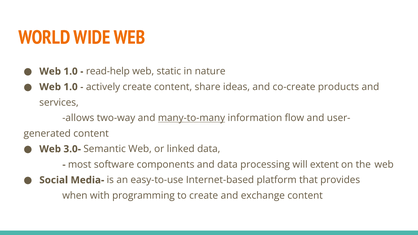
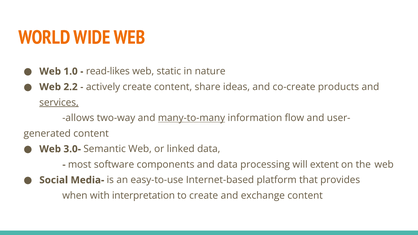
read-help: read-help -> read-likes (108, 71)
1.0: 1.0 -> 2.2 (71, 87)
services underline: none -> present (59, 102)
programming: programming -> interpretation (143, 196)
